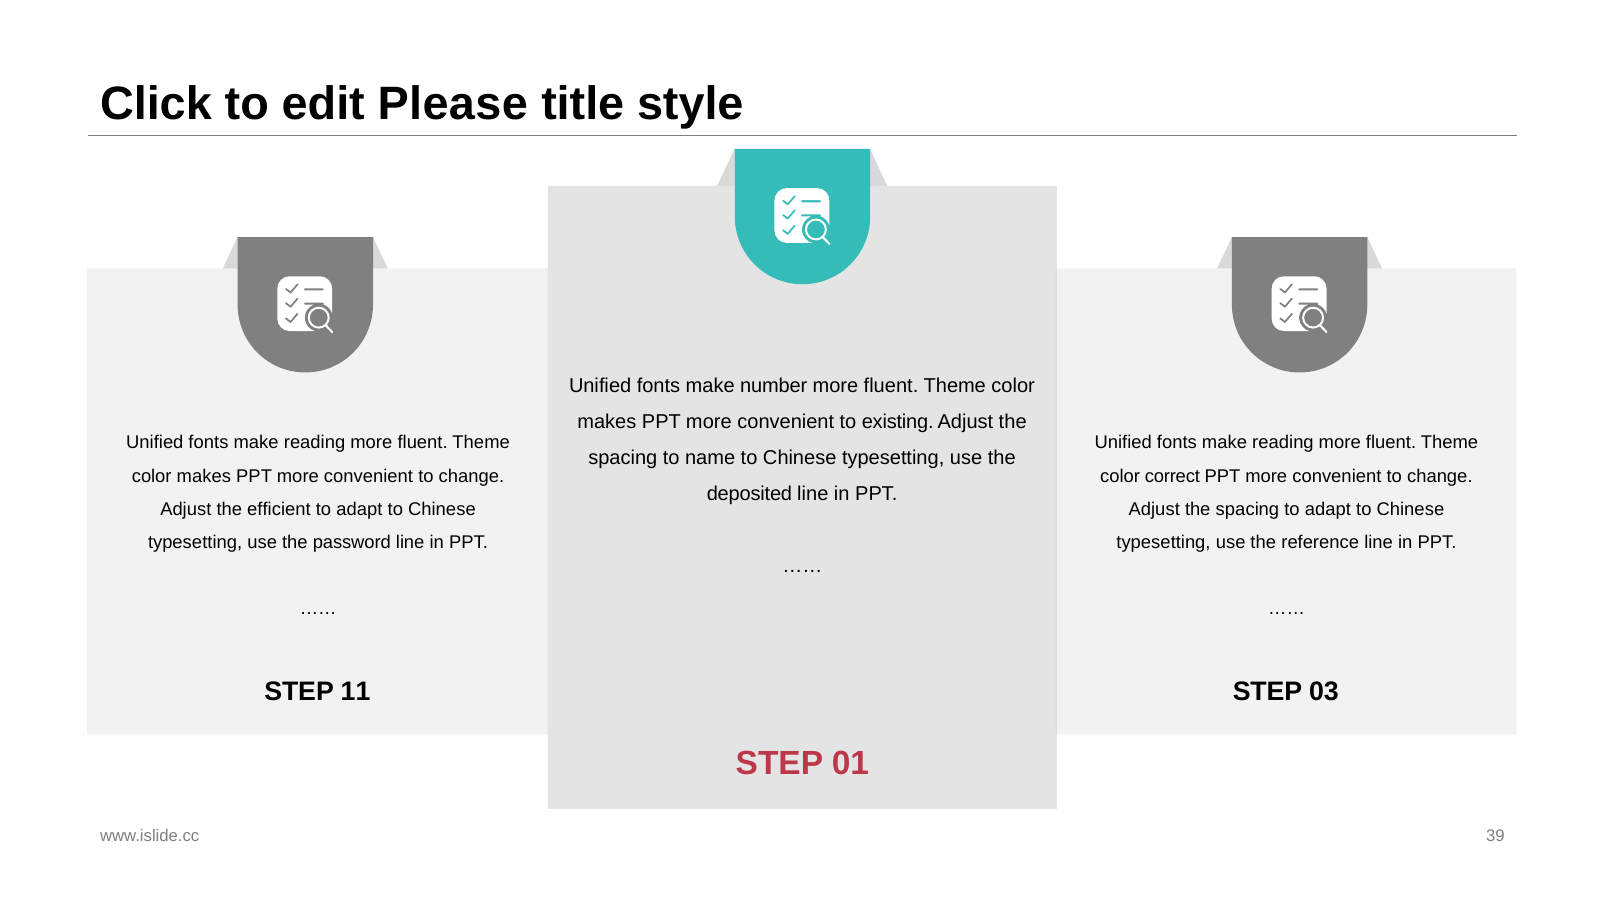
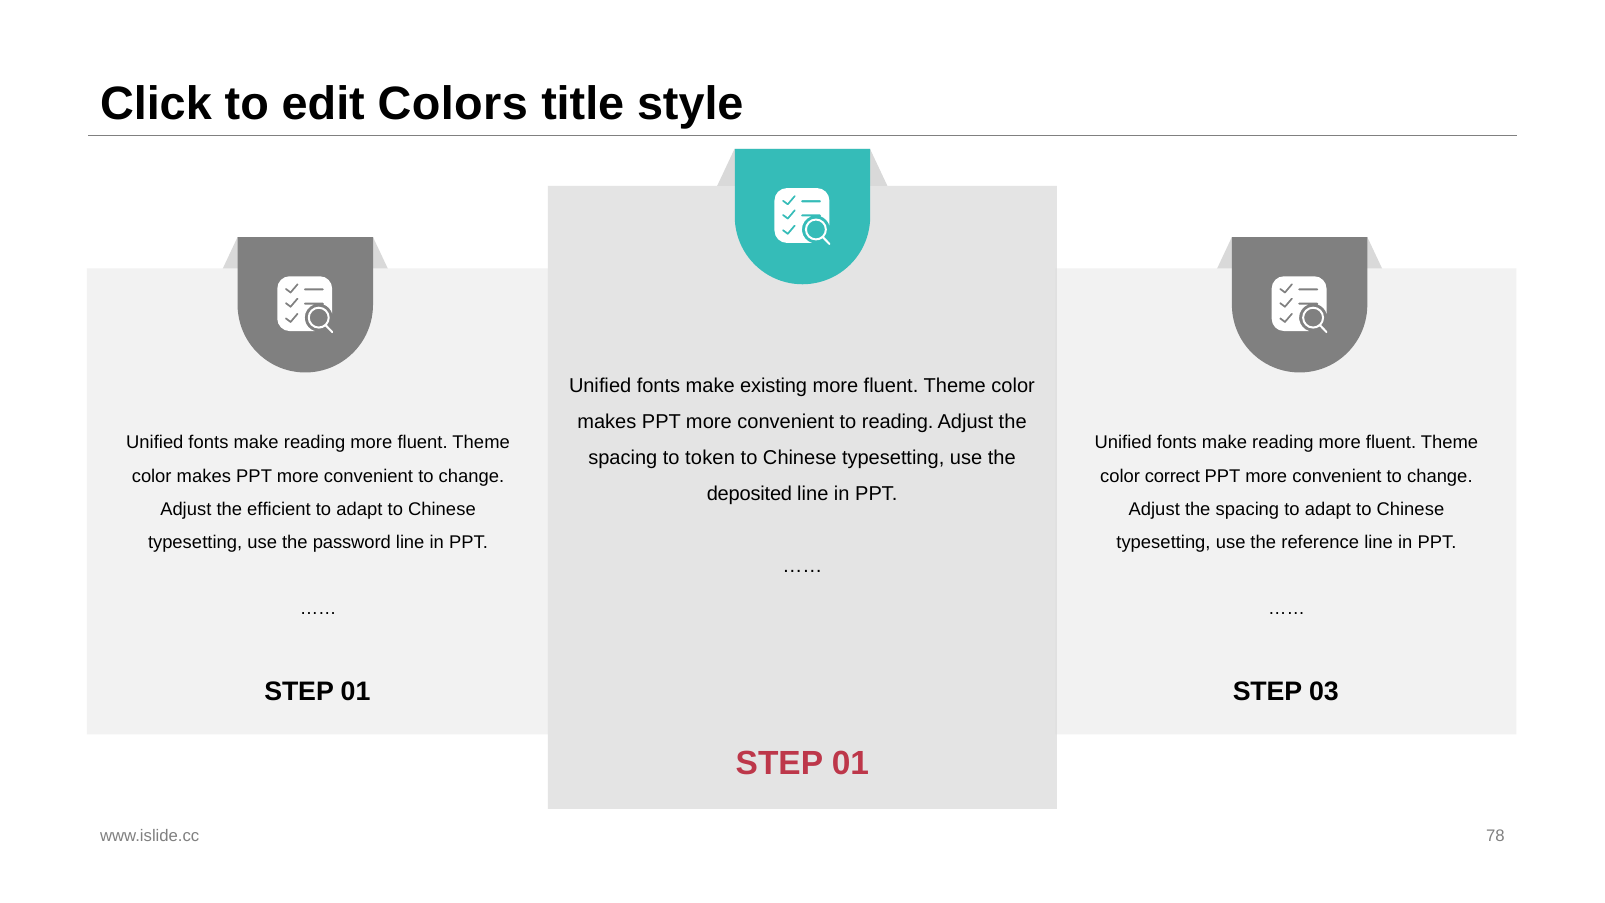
Please: Please -> Colors (453, 104)
number: number -> existing (774, 385)
to existing: existing -> reading (898, 422)
name: name -> token (710, 458)
11: 11 -> 01 (356, 692)
39: 39 -> 78 (1495, 836)
